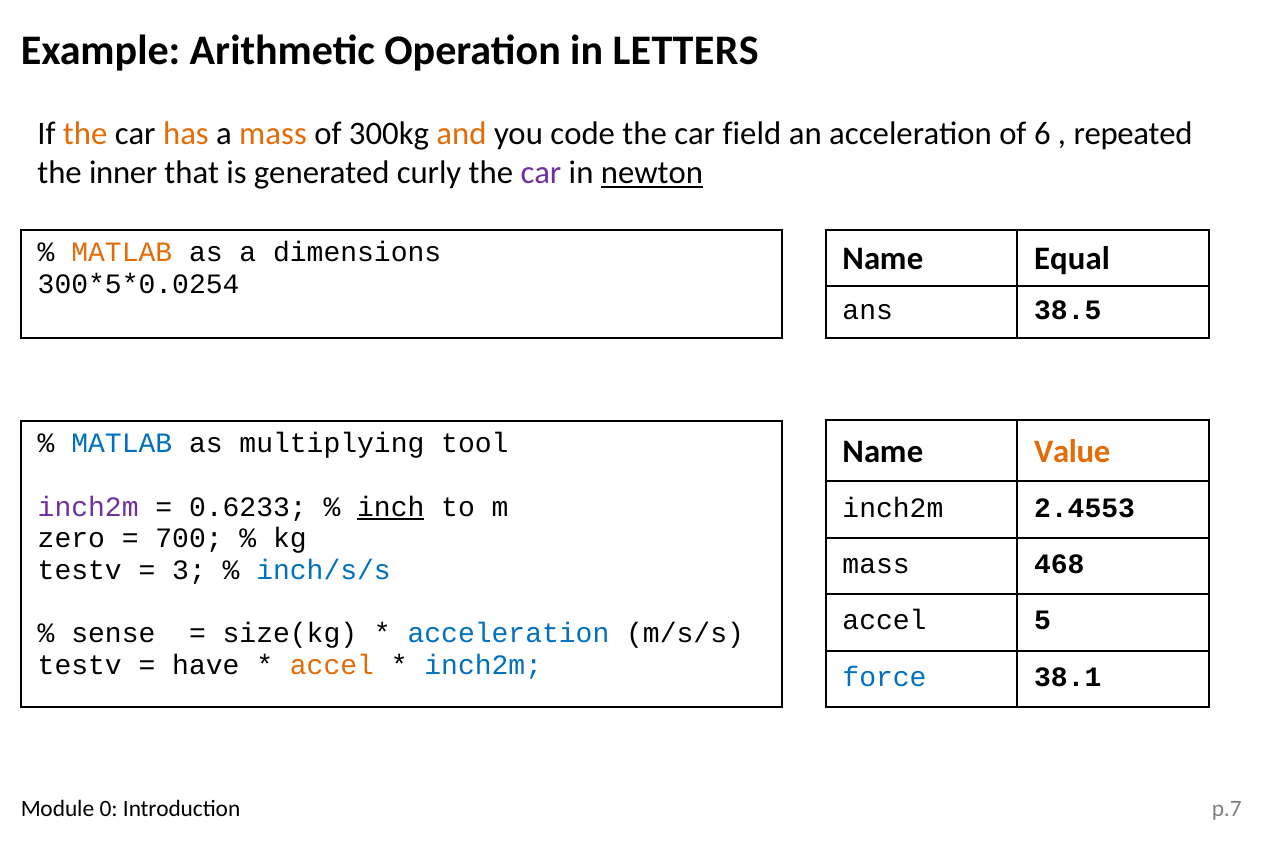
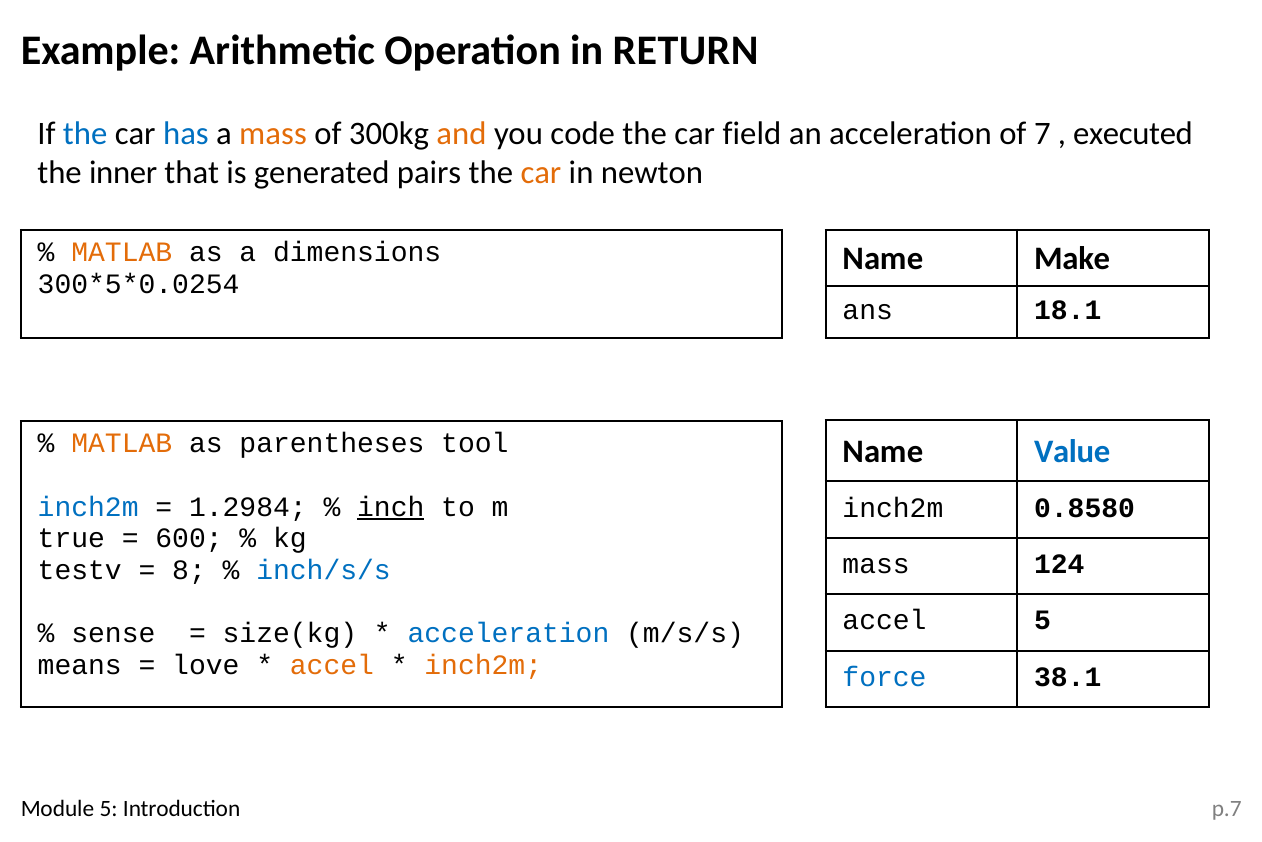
LETTERS: LETTERS -> RETURN (686, 50)
the colour: orange -> blue (85, 133)
has colour: orange -> blue (186, 133)
of 6: 6 -> 7 (1042, 133)
repeated: repeated -> executed (1133, 133)
curly: curly -> pairs (429, 173)
car colour: purple -> orange (541, 173)
newton underline: present -> none (652, 173)
Equal: Equal -> Make (1072, 258)
38.5: 38.5 -> 18.1 (1068, 310)
MATLAB colour: blue -> orange (122, 443)
multiplying: multiplying -> parentheses (332, 443)
Value colour: orange -> blue (1072, 451)
inch2m colour: purple -> blue (88, 506)
0.6233: 0.6233 -> 1.2984 (248, 506)
2.4553: 2.4553 -> 0.8580 (1085, 507)
zero: zero -> true (71, 538)
700: 700 -> 600 (189, 538)
468: 468 -> 124 (1059, 564)
3: 3 -> 8 (189, 570)
testv: testv -> means (80, 665)
have: have -> love (206, 665)
inch2m colour: blue -> orange (483, 665)
Module 0: 0 -> 5 (109, 808)
